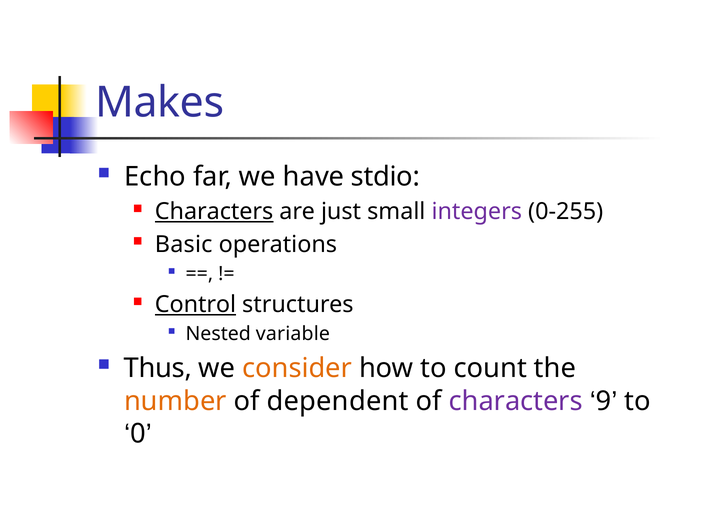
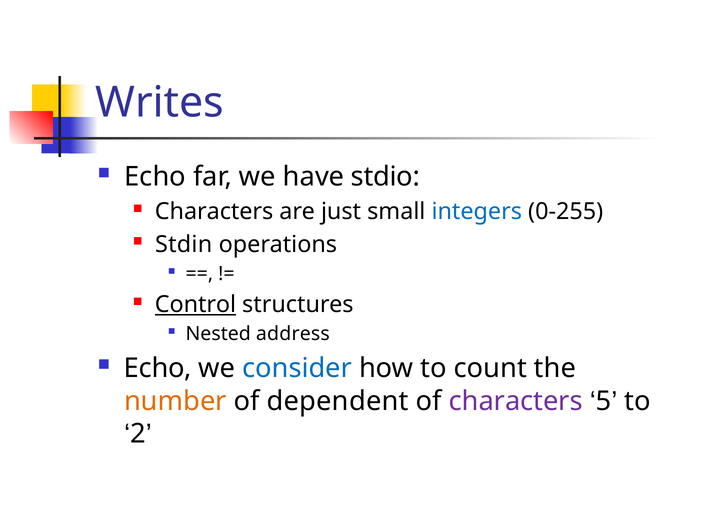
Makes: Makes -> Writes (160, 102)
Characters underline: present -> none (214, 212)
integers colour: purple -> blue (477, 212)
Basic: Basic -> Stdin (184, 244)
variable: variable -> address (293, 334)
Thus: Thus -> Echo (158, 368)
consider colour: orange -> blue (297, 368)
9: 9 -> 5 (604, 401)
0: 0 -> 2 (138, 433)
